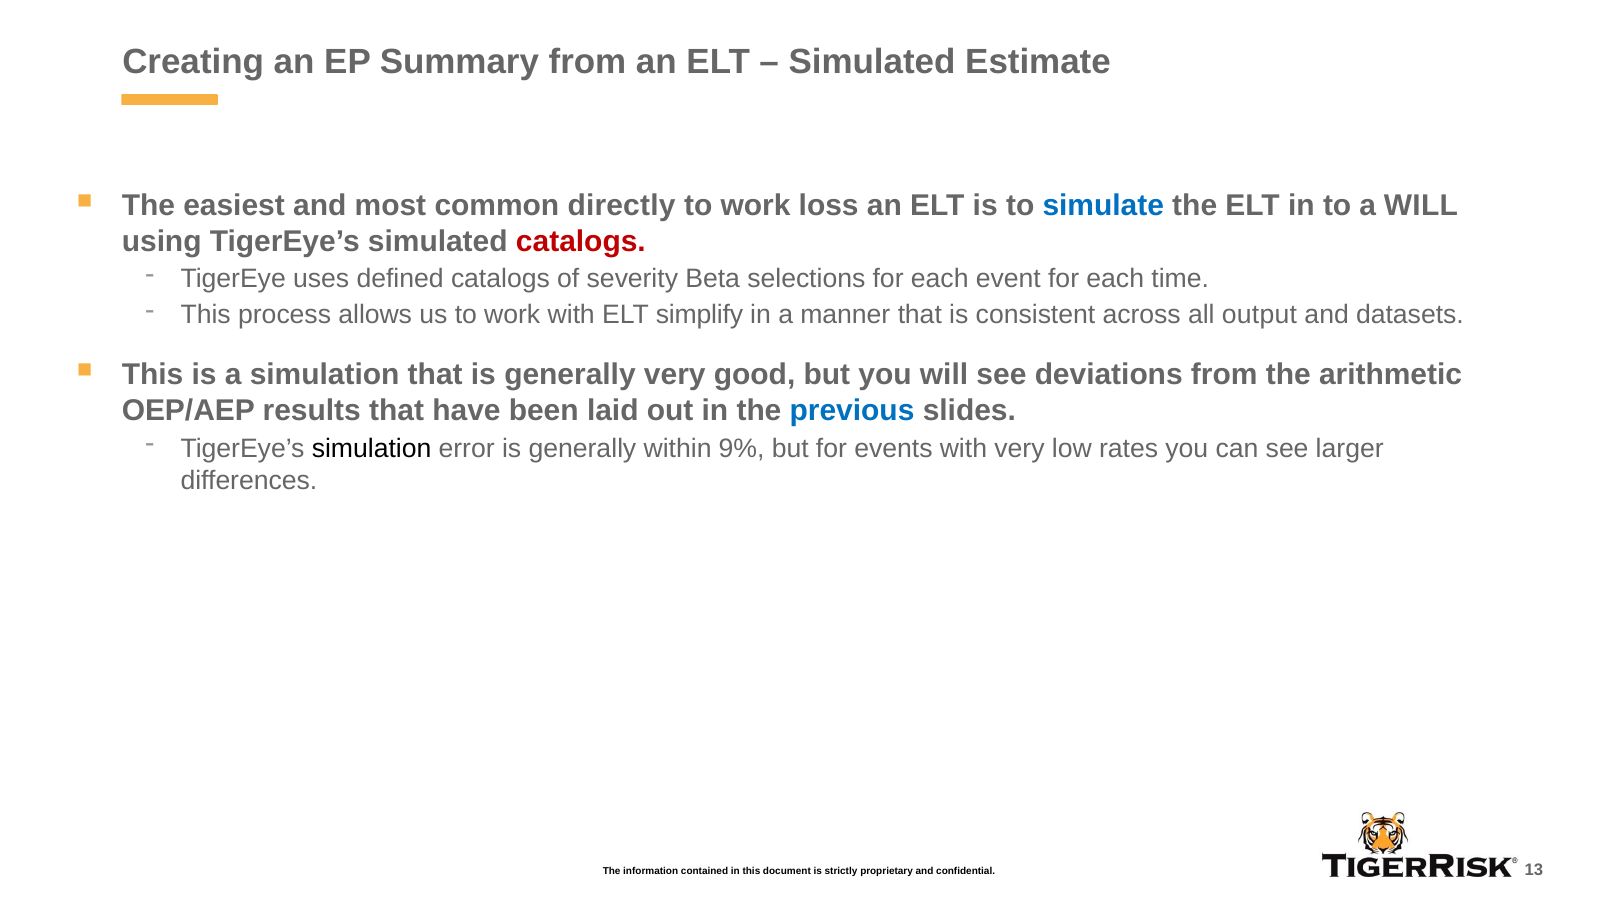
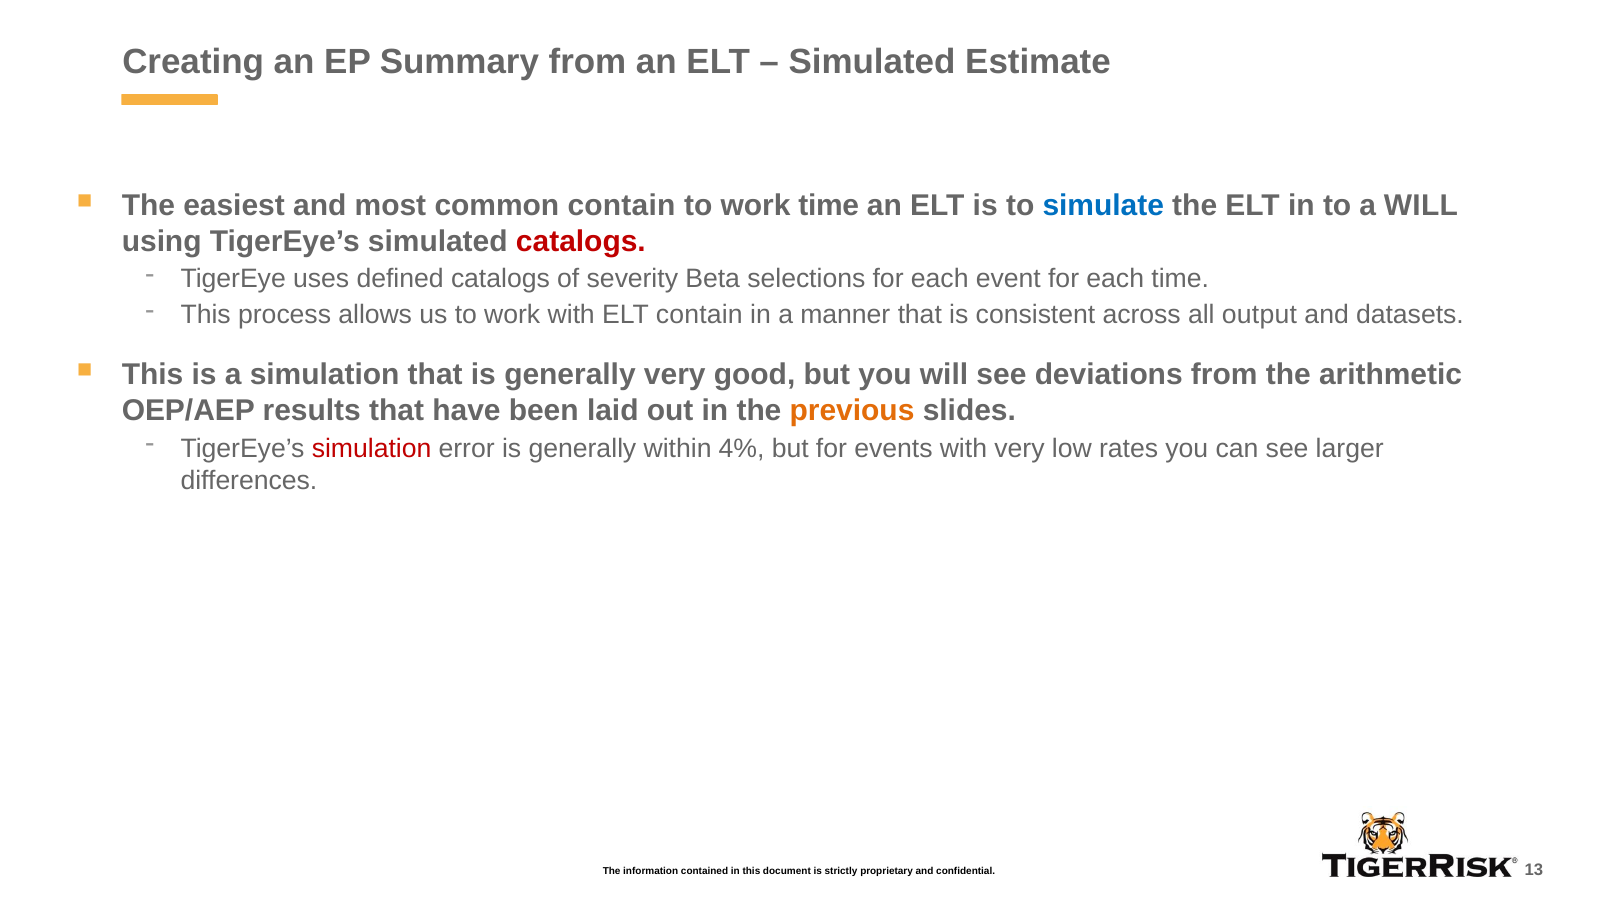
common directly: directly -> contain (621, 205)
work loss: loss -> time (829, 205)
ELT simplify: simplify -> contain (699, 315)
previous colour: blue -> orange (852, 411)
simulation colour: black -> red (372, 448)
9%: 9% -> 4% (742, 448)
